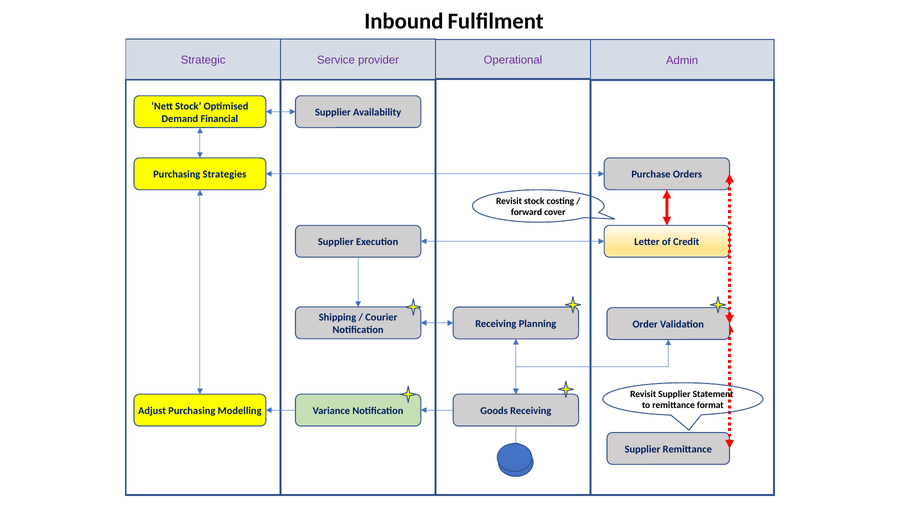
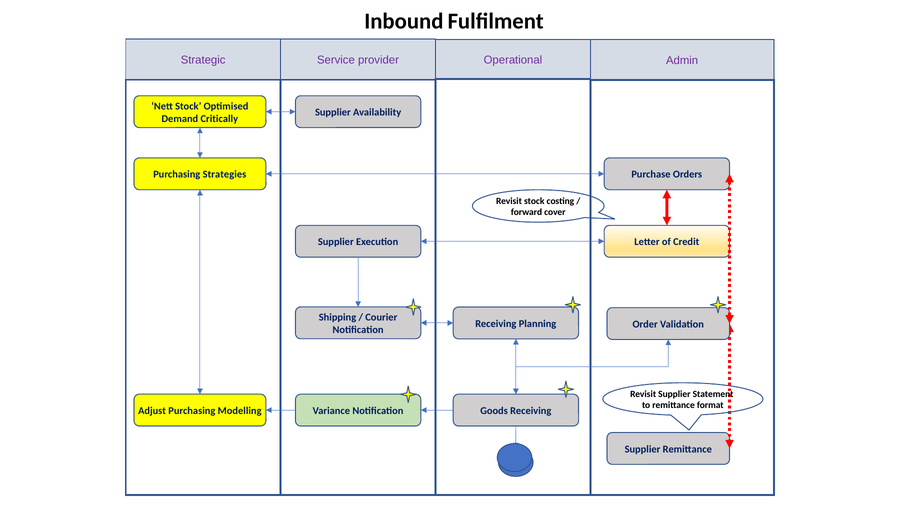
Financial: Financial -> Critically (219, 119)
